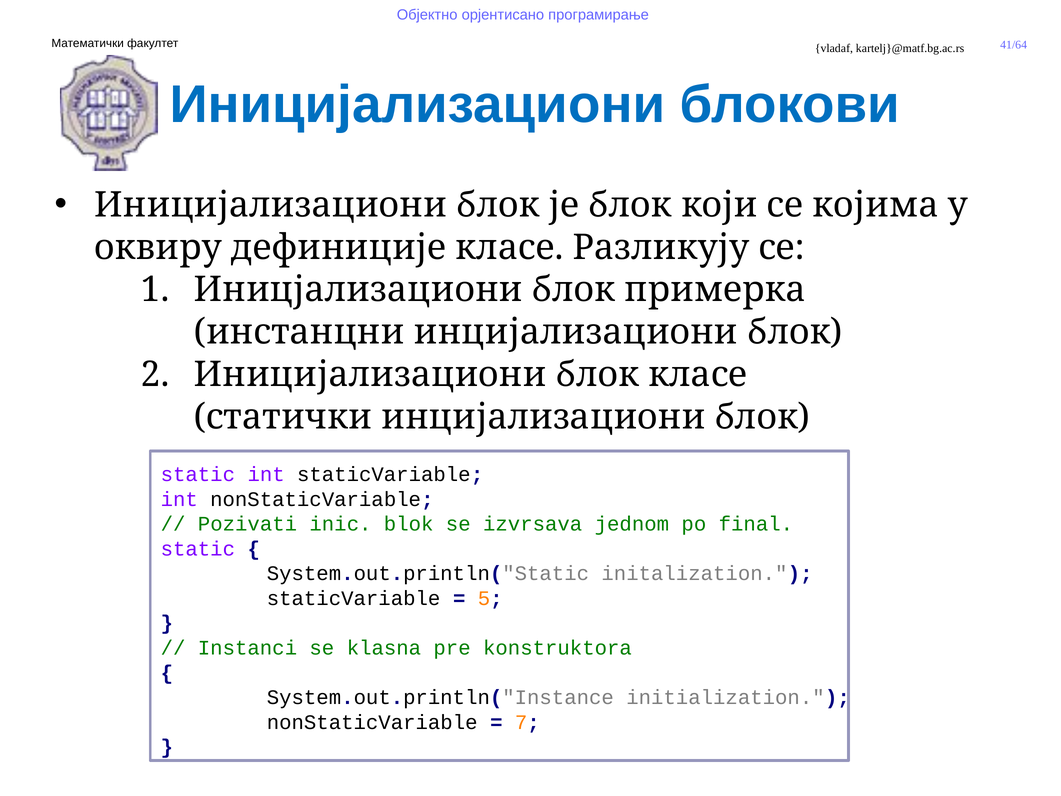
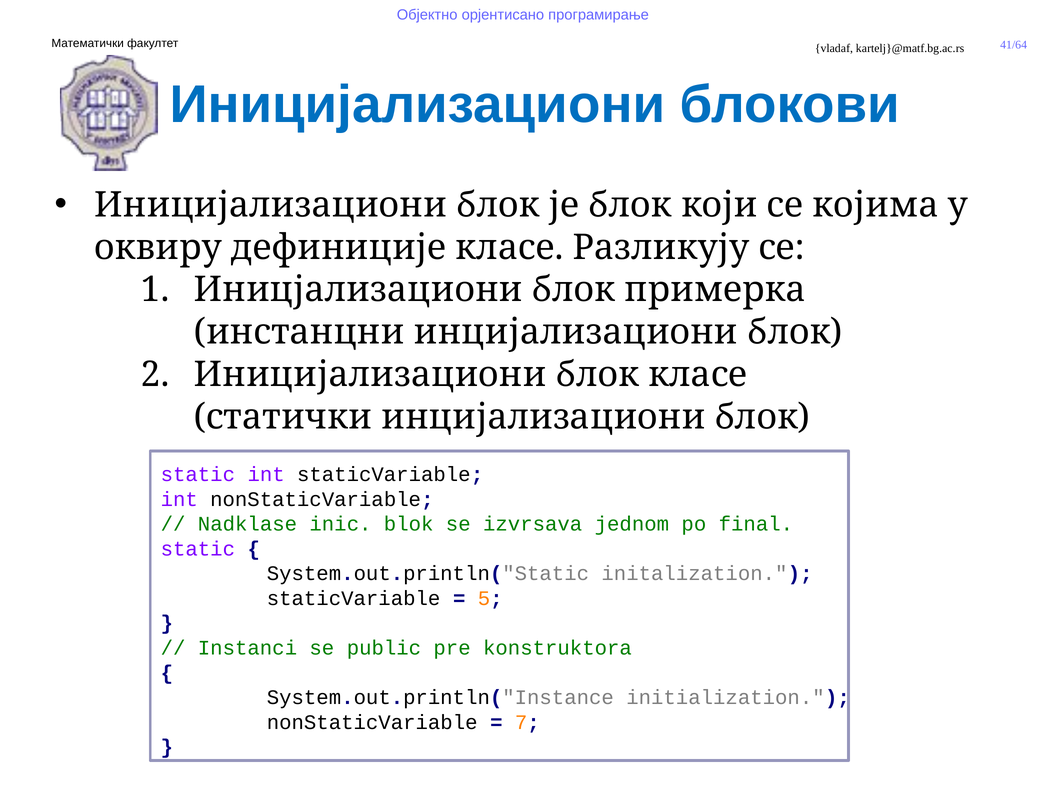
Pozivati: Pozivati -> Nadklase (247, 524)
klasna: klasna -> public (384, 648)
